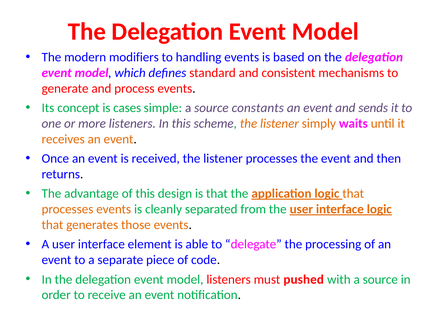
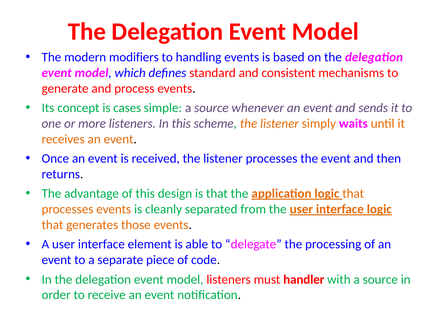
constants: constants -> whenever (258, 108)
pushed: pushed -> handler (304, 280)
